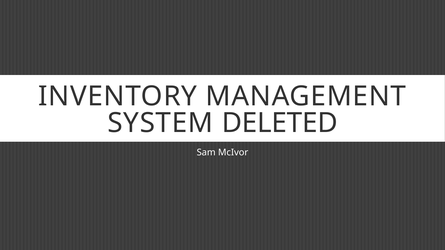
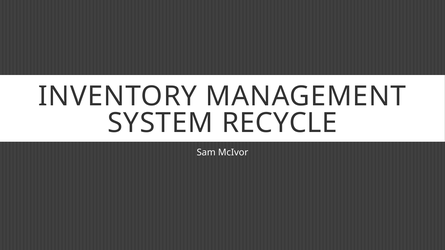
DELETED: DELETED -> RECYCLE (280, 123)
